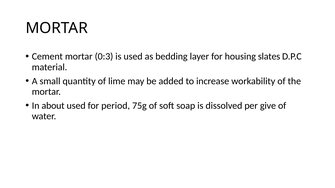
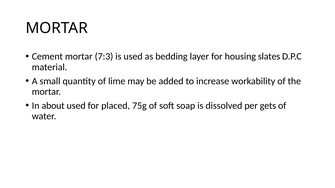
0:3: 0:3 -> 7:3 (104, 57)
period: period -> placed (116, 106)
give: give -> gets (268, 106)
